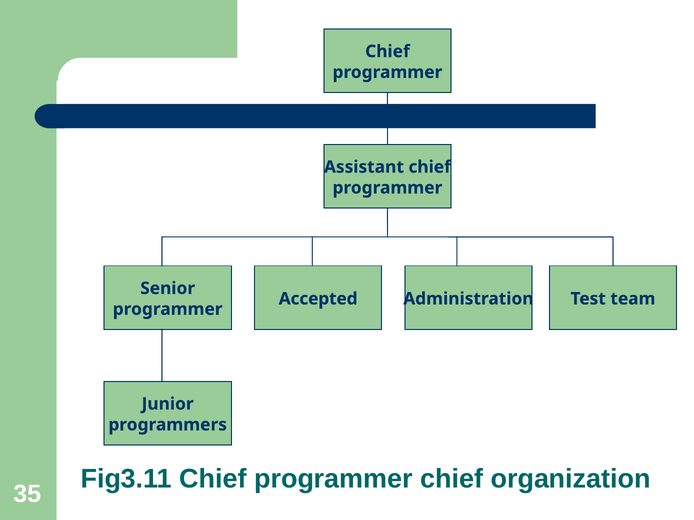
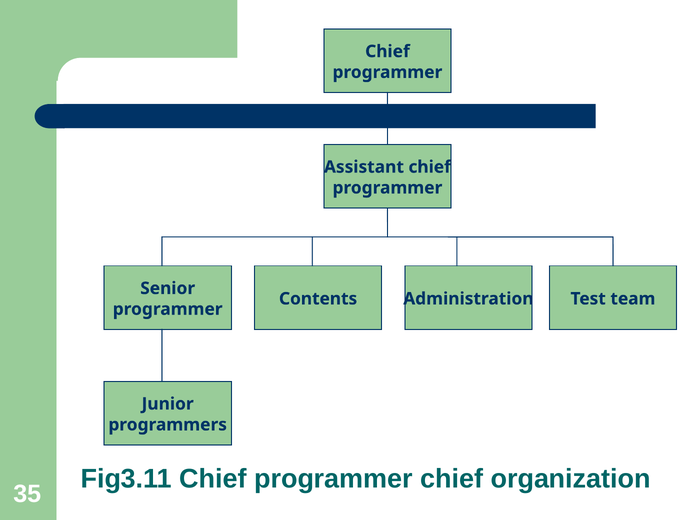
Accepted: Accepted -> Contents (318, 299)
